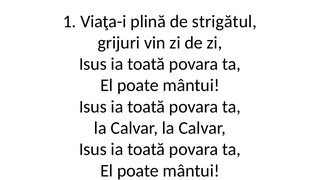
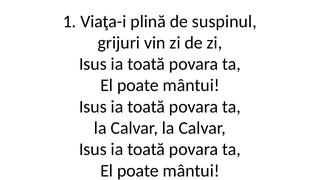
strigătul: strigătul -> suspinul (224, 21)
